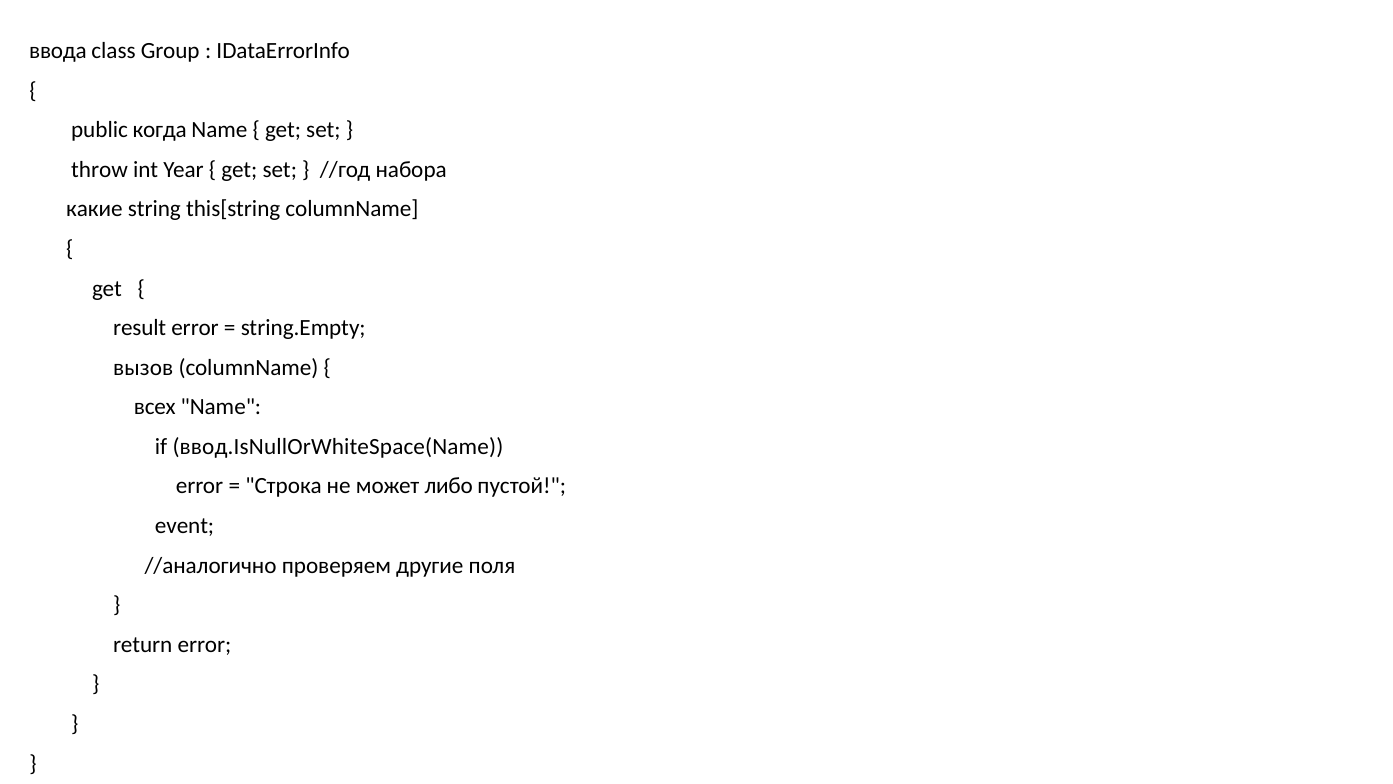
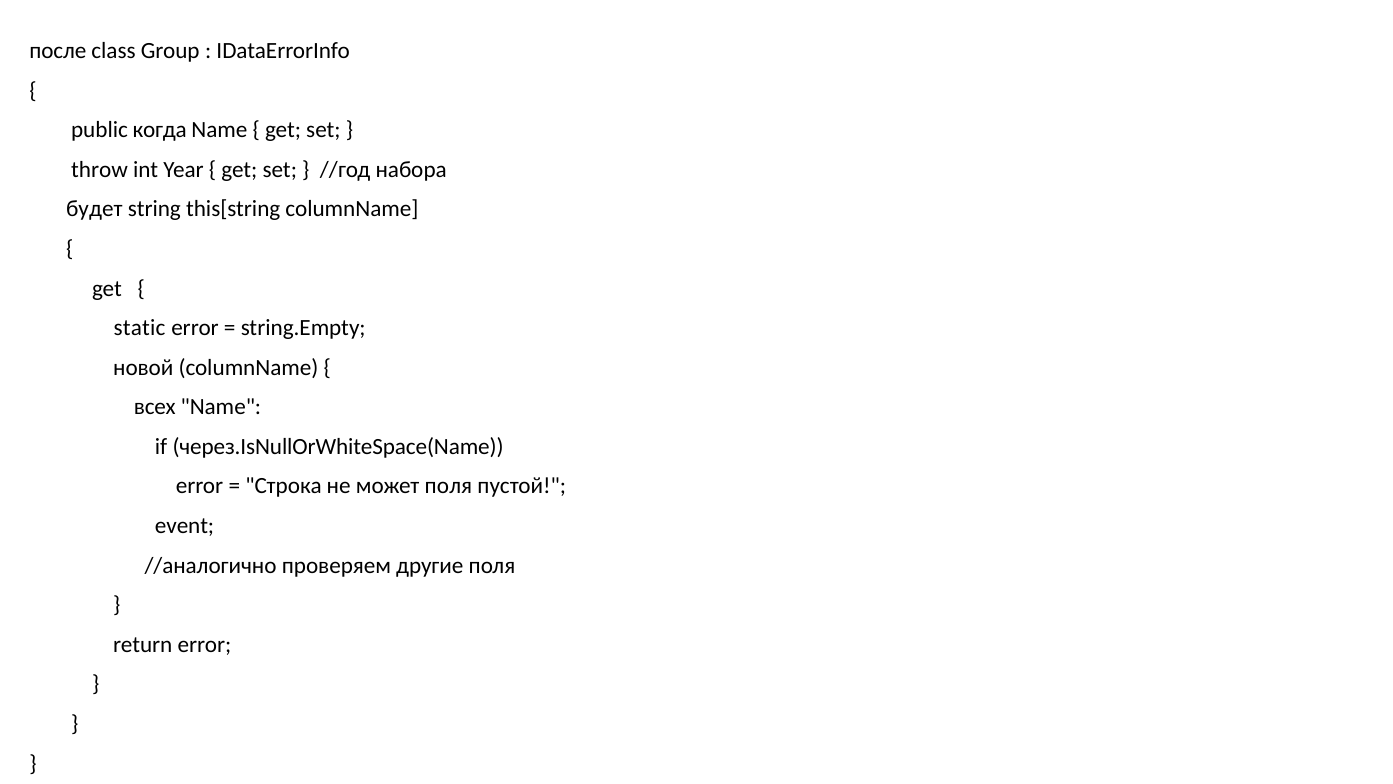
ввода: ввода -> после (58, 51)
какие: какие -> будет (94, 209)
result: result -> static (139, 328)
вызов: вызов -> новой (143, 367)
ввод.IsNullOrWhiteSpace(Name: ввод.IsNullOrWhiteSpace(Name -> через.IsNullOrWhiteSpace(Name (338, 446)
может либо: либо -> поля (448, 486)
